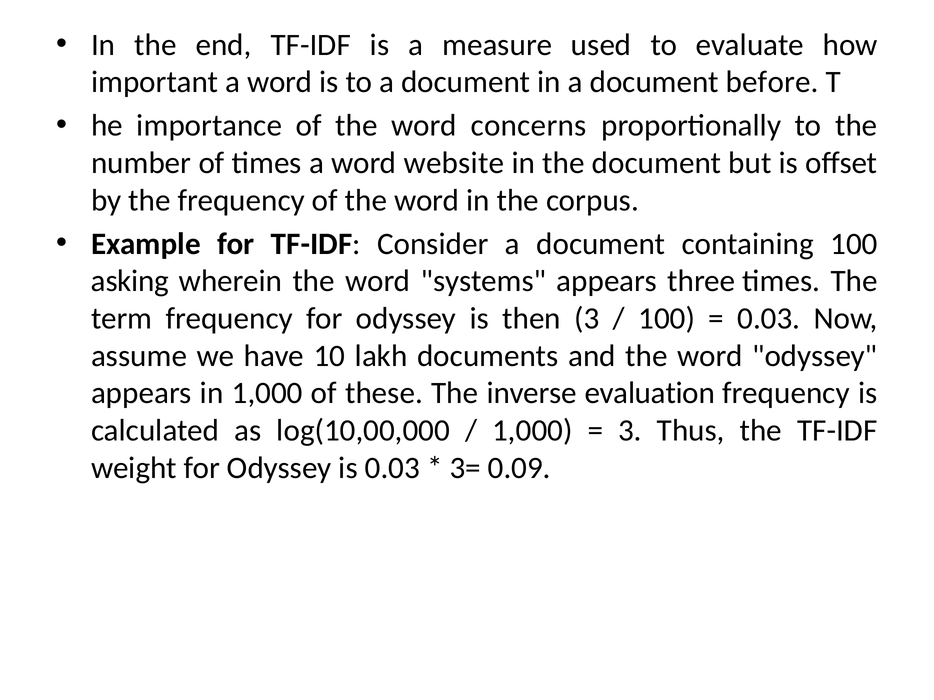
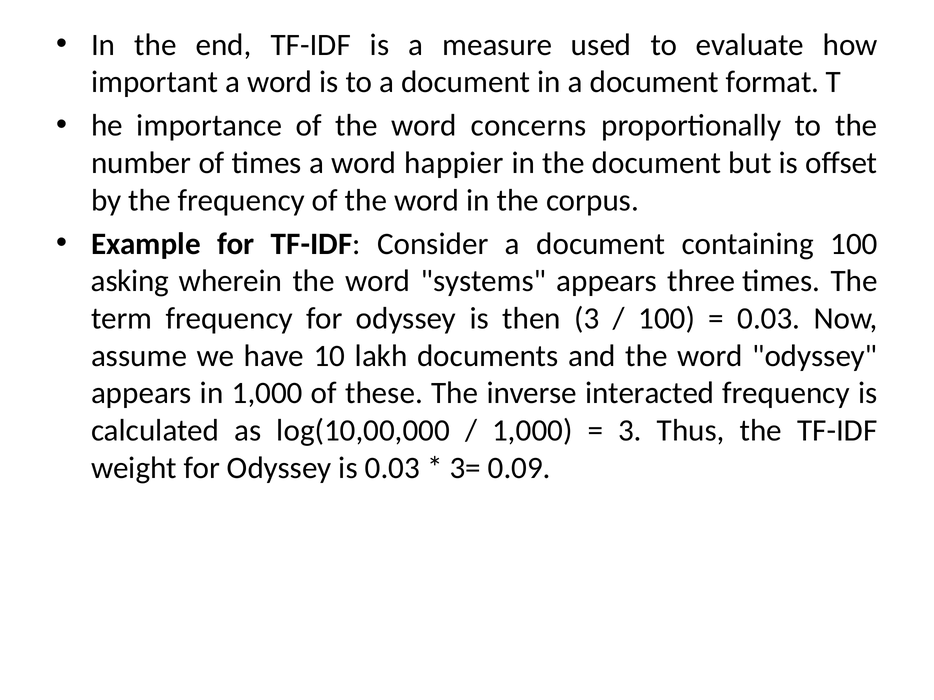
before: before -> format (772, 82)
website: website -> happier (454, 163)
evaluation: evaluation -> interacted (650, 393)
